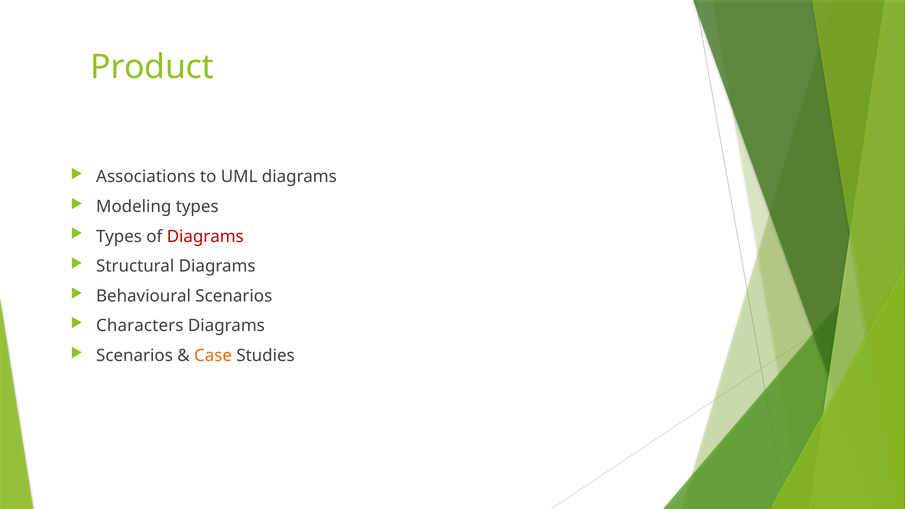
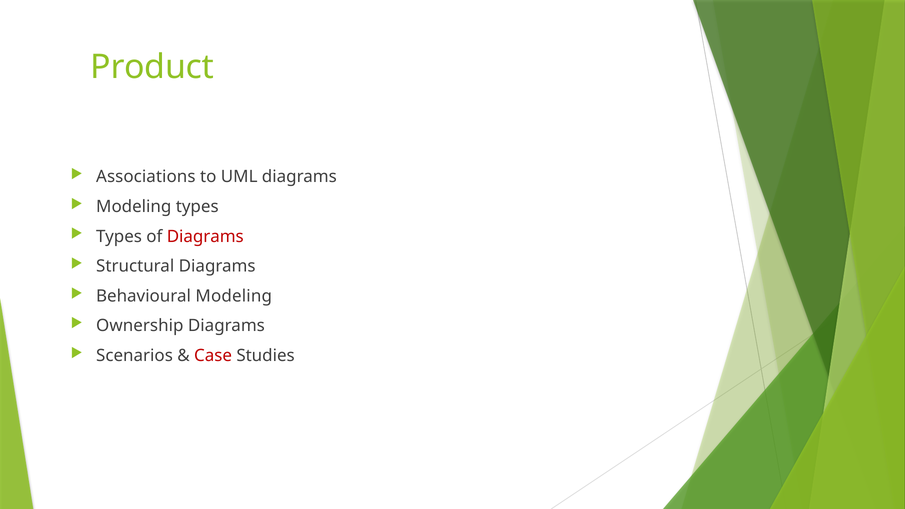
Behavioural Scenarios: Scenarios -> Modeling (234, 296)
Characters: Characters -> Ownership (140, 326)
Case colour: orange -> red (213, 356)
